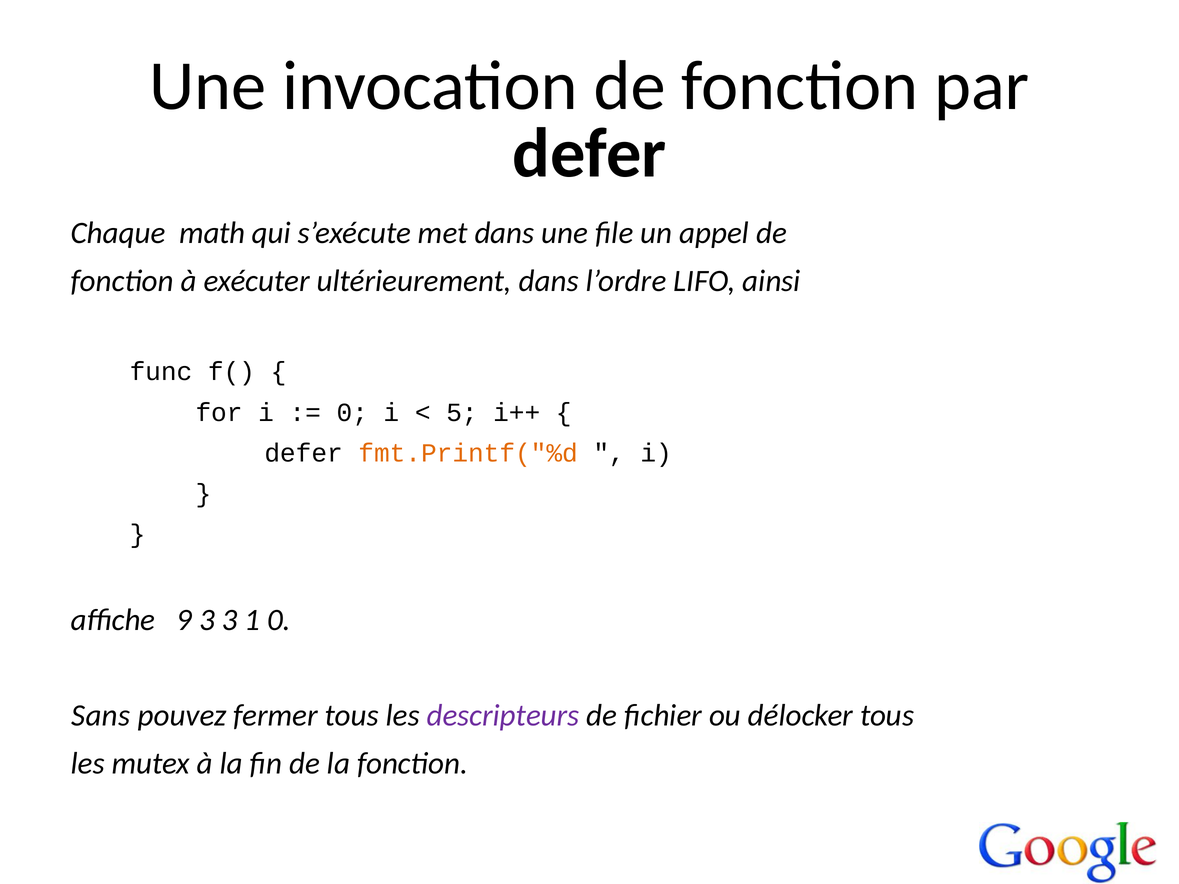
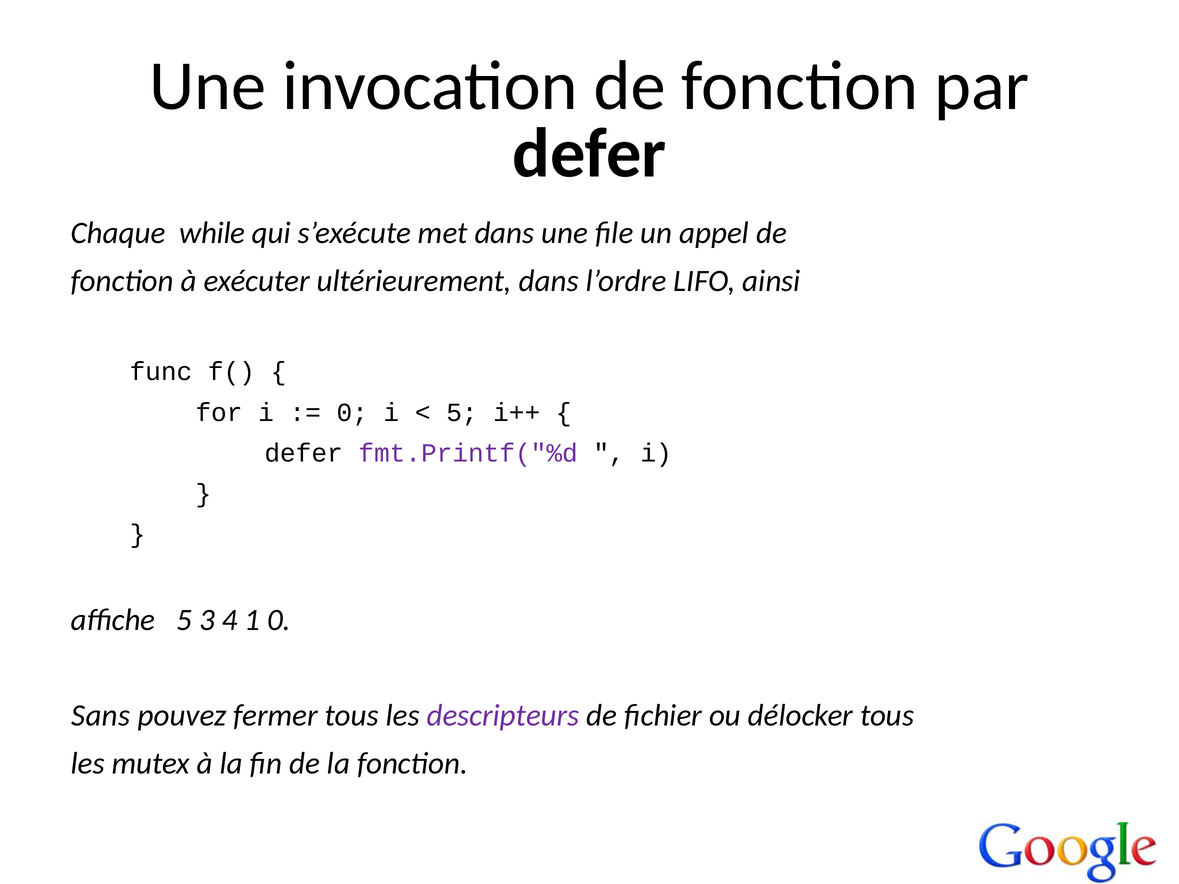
math: math -> while (212, 233)
fmt.Printf("%d colour: orange -> purple (468, 453)
affiche 9: 9 -> 5 (184, 620)
3 3: 3 -> 4 (230, 620)
